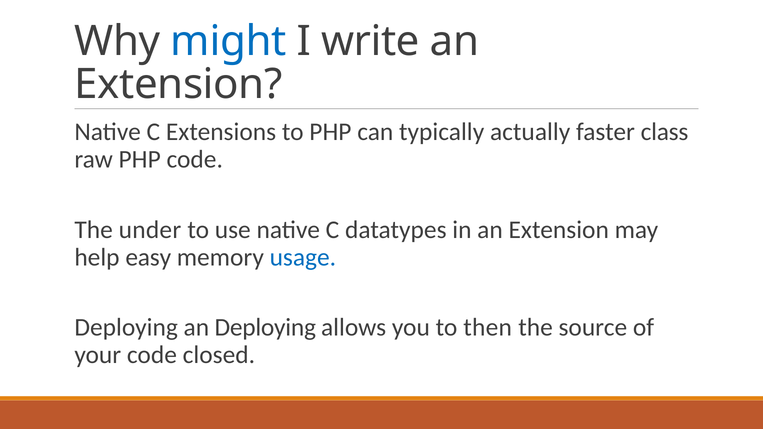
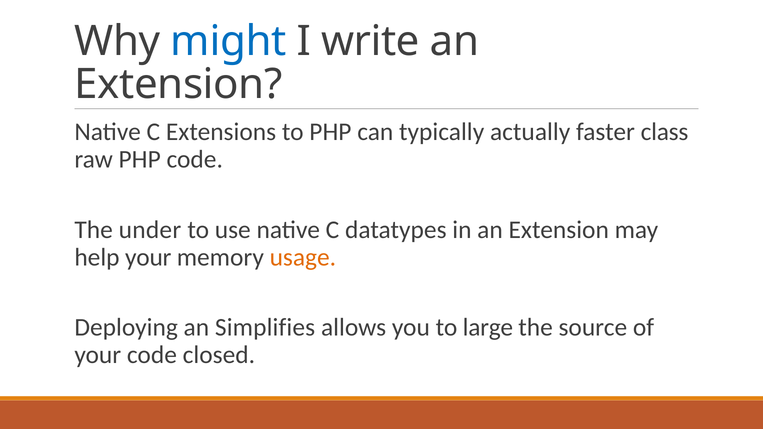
help easy: easy -> your (148, 257)
usage colour: blue -> orange (303, 257)
an Deploying: Deploying -> Simplifies (265, 328)
then: then -> large (488, 328)
